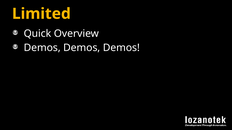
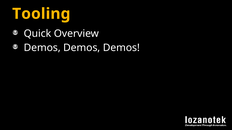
Limited: Limited -> Tooling (41, 14)
